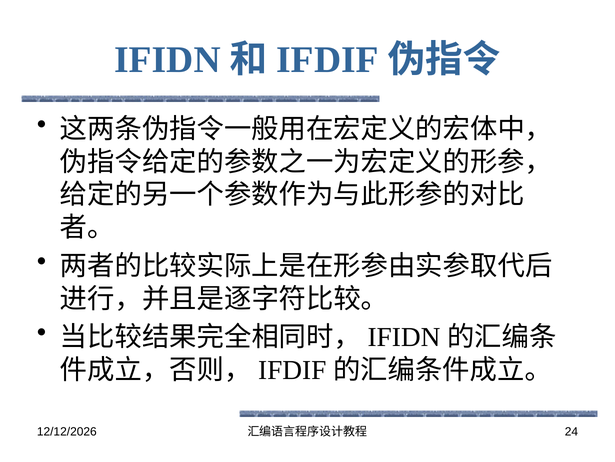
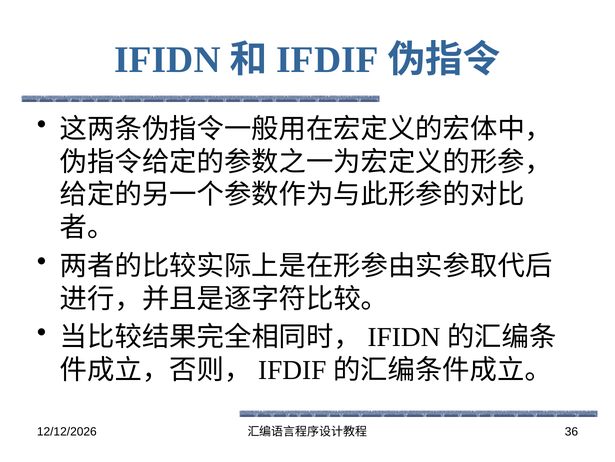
24: 24 -> 36 (571, 431)
